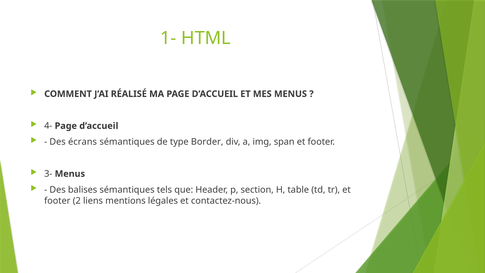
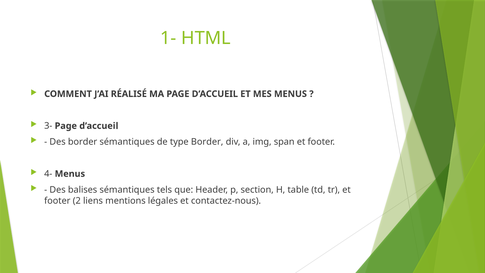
4-: 4- -> 3- (48, 126)
Des écrans: écrans -> border (83, 142)
3-: 3- -> 4- (48, 174)
